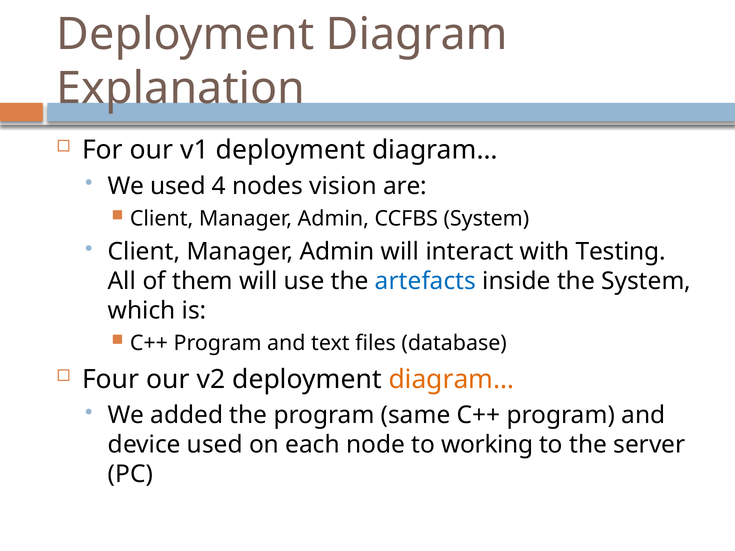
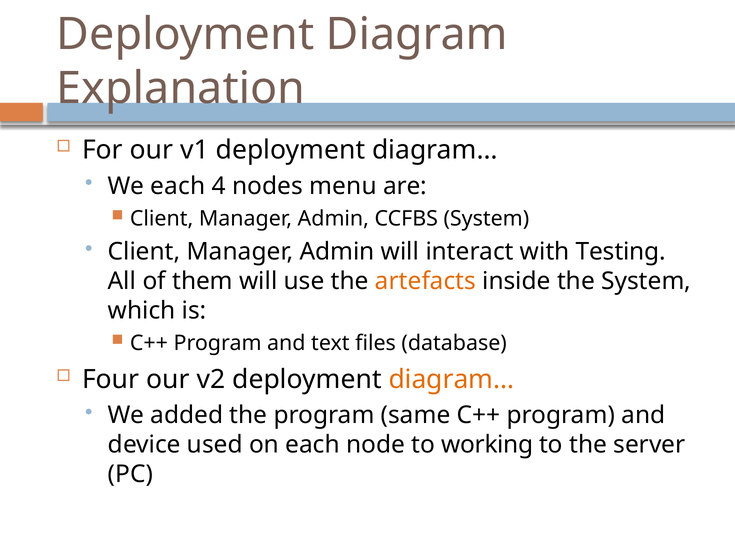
We used: used -> each (178, 186)
vision: vision -> menu (343, 186)
artefacts colour: blue -> orange (426, 281)
